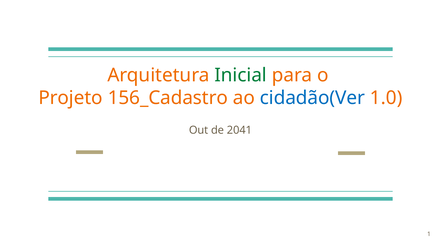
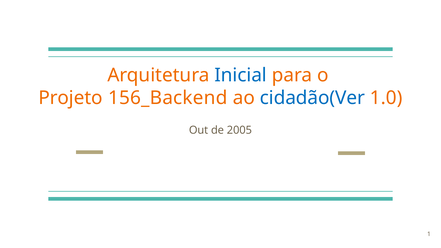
Inicial colour: green -> blue (241, 75)
156_Cadastro: 156_Cadastro -> 156_Backend (168, 98)
2041: 2041 -> 2005 (239, 130)
